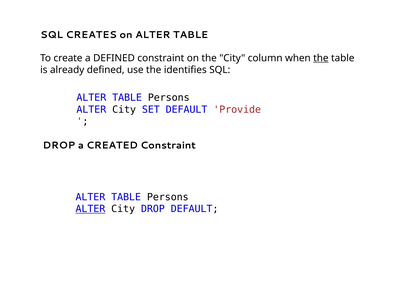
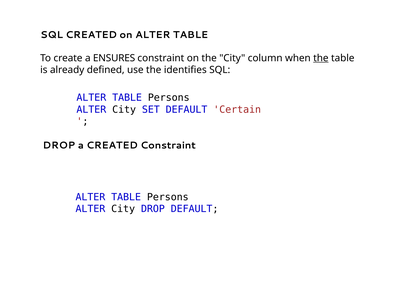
SQL CREATES: CREATES -> CREATED (91, 35)
a DEFINED: DEFINED -> ENSURES (114, 58)
Provide: Provide -> Certain (237, 110)
ALTER underline: present -> none (90, 209)
